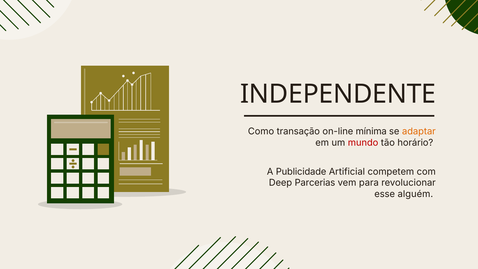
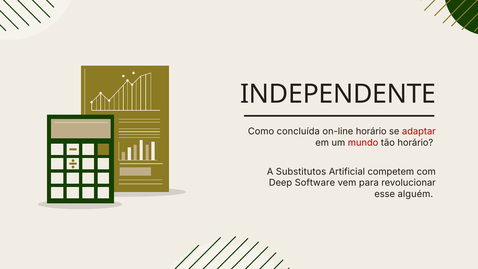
transação: transação -> concluída (298, 132)
on-line mínima: mínima -> horário (371, 132)
adaptar colour: orange -> red (419, 132)
Publicidade: Publicidade -> Substitutos (301, 172)
Parcerias: Parcerias -> Software (315, 183)
